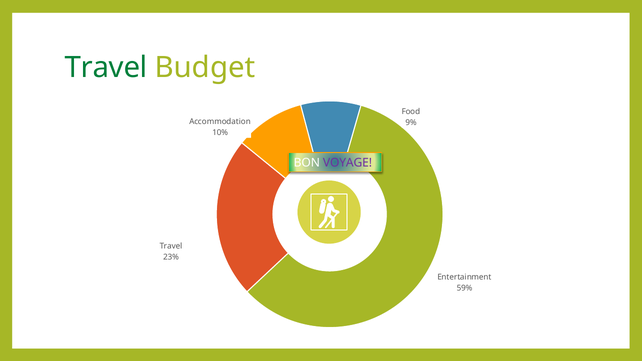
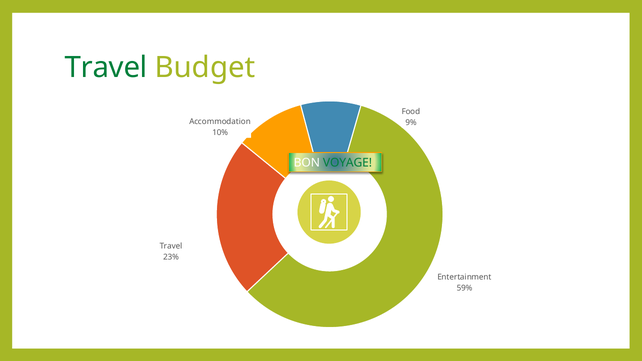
VOYAGE colour: purple -> green (347, 163)
